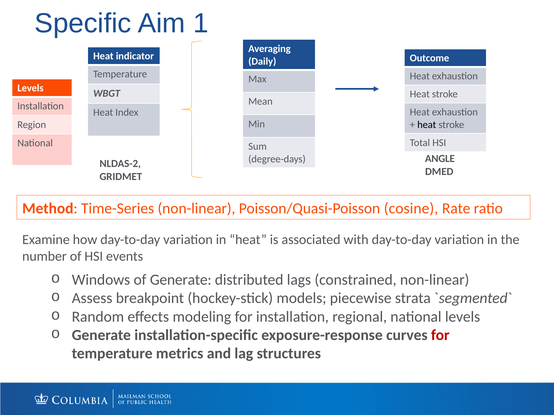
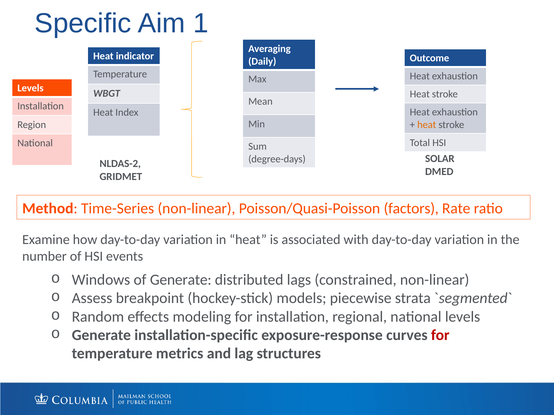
heat colour: black -> orange (427, 125)
ANGLE: ANGLE -> SOLAR (440, 159)
cosine: cosine -> factors (411, 209)
